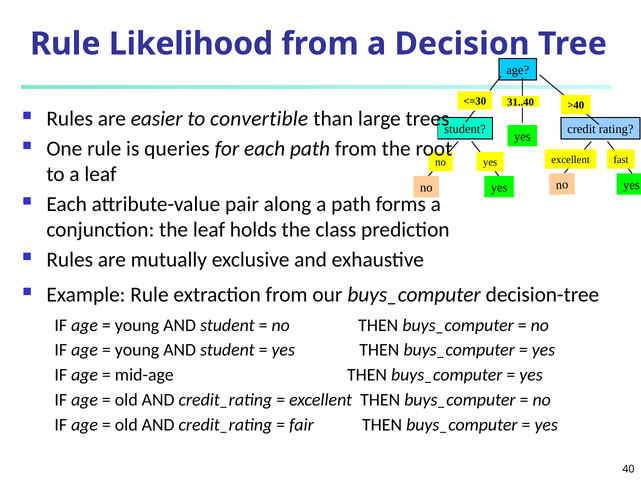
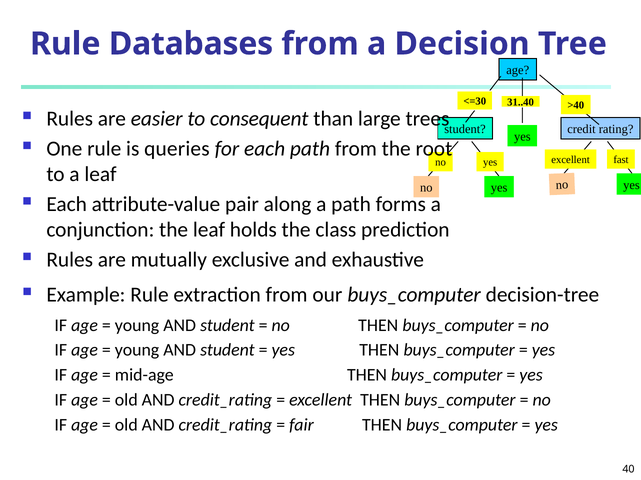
Likelihood: Likelihood -> Databases (191, 44)
convertible: convertible -> consequent (259, 119)
